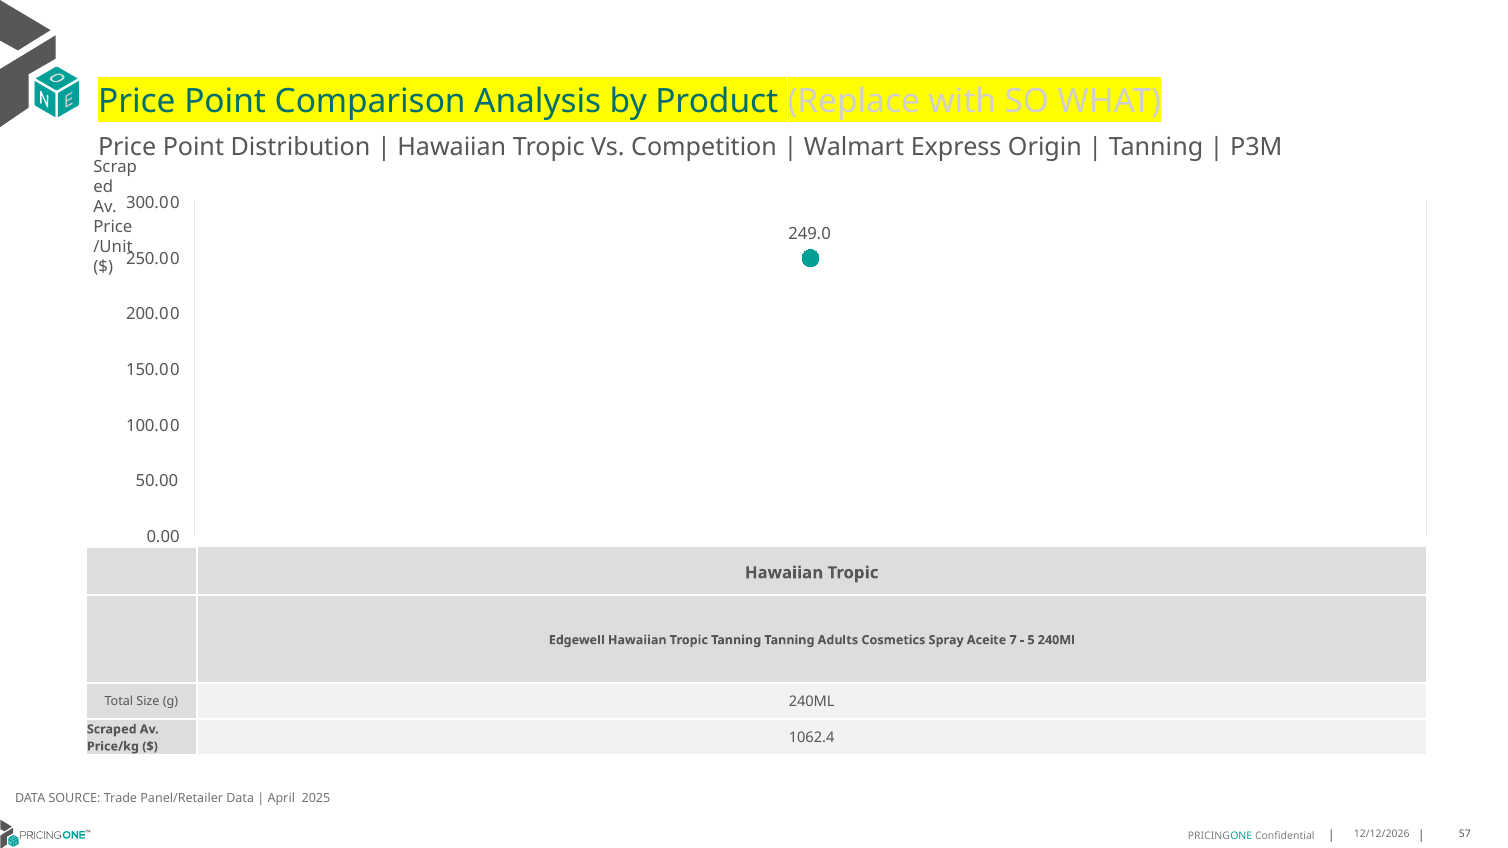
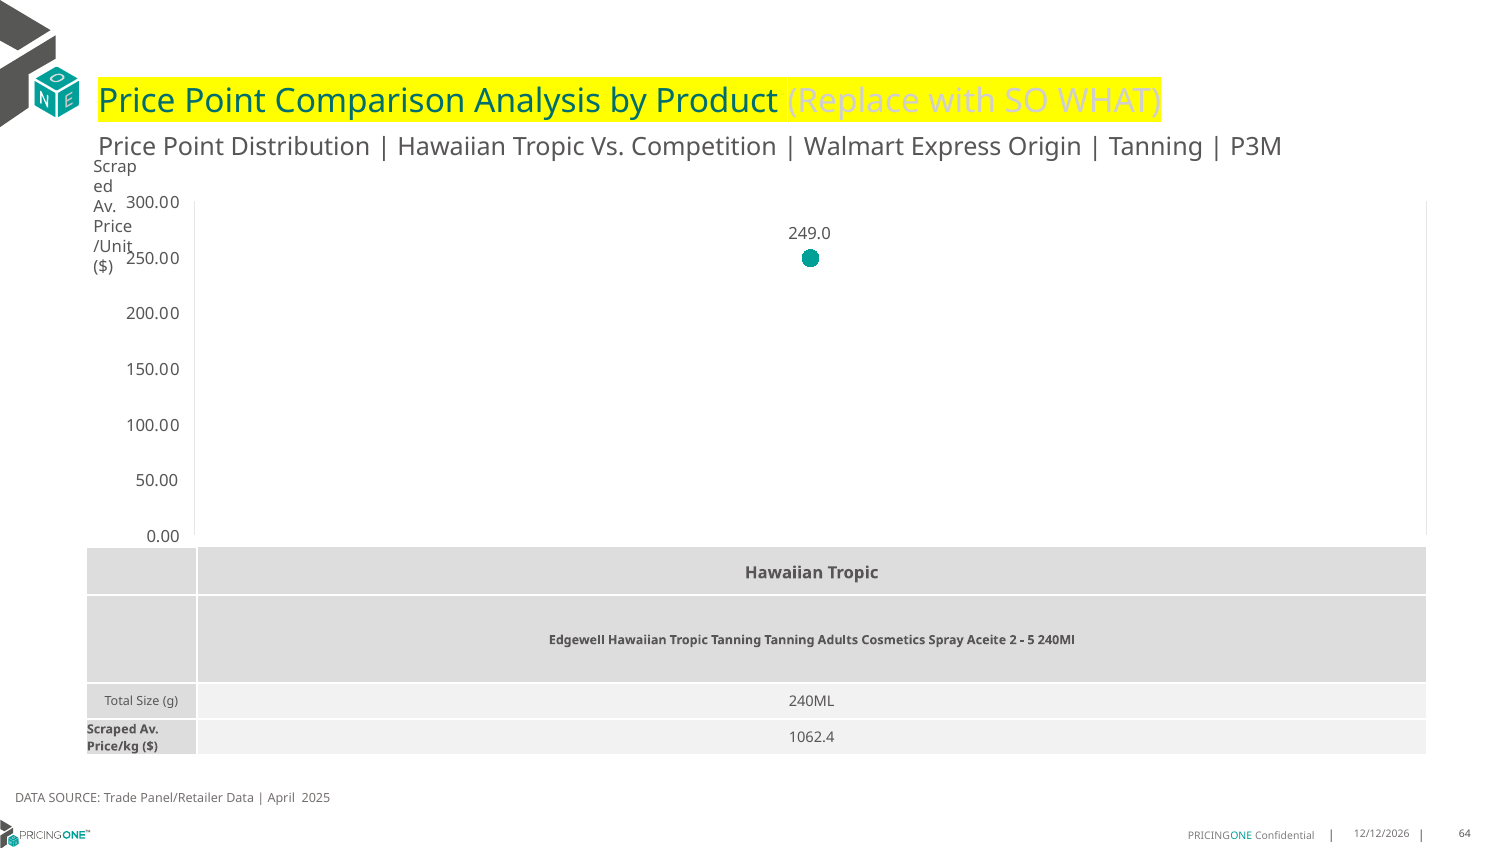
7: 7 -> 2 (1013, 640)
57: 57 -> 64 (1465, 834)
